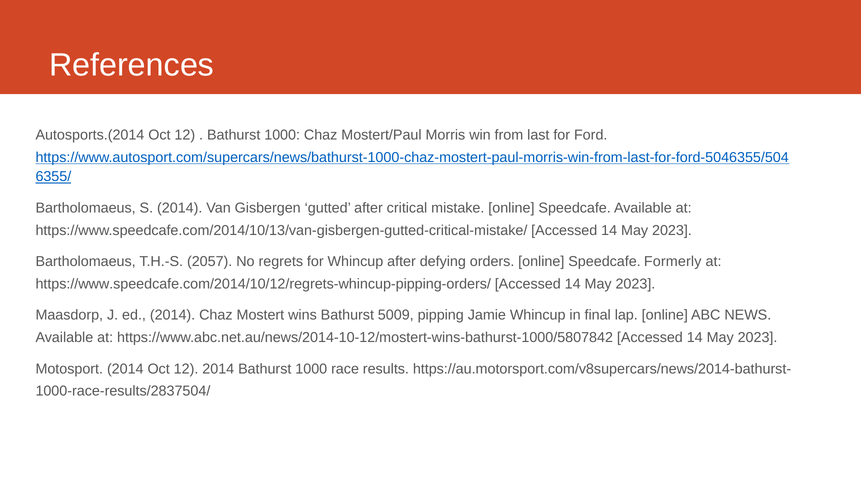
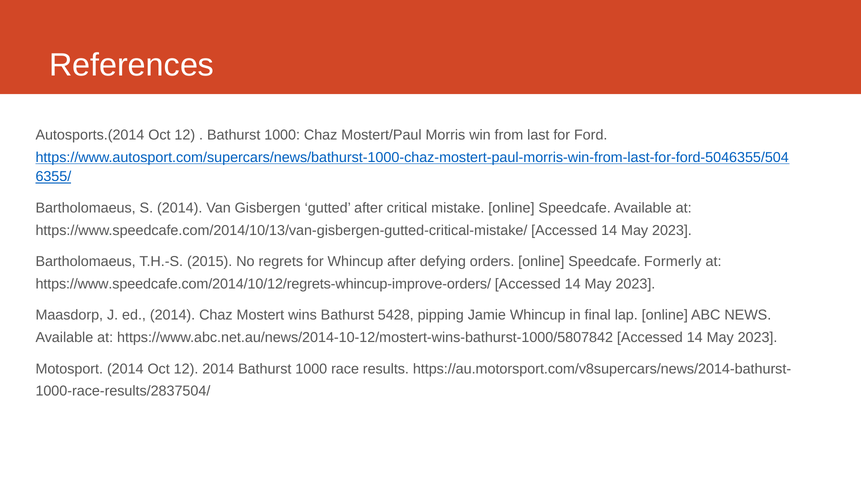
2057: 2057 -> 2015 (210, 262)
https://www.speedcafe.com/2014/10/12/regrets-whincup-pipping-orders/: https://www.speedcafe.com/2014/10/12/regrets-whincup-pipping-orders/ -> https://www.speedcafe.com/2014/10/12/regrets-whincup-improve-orders/ (263, 284)
5009: 5009 -> 5428 (396, 315)
